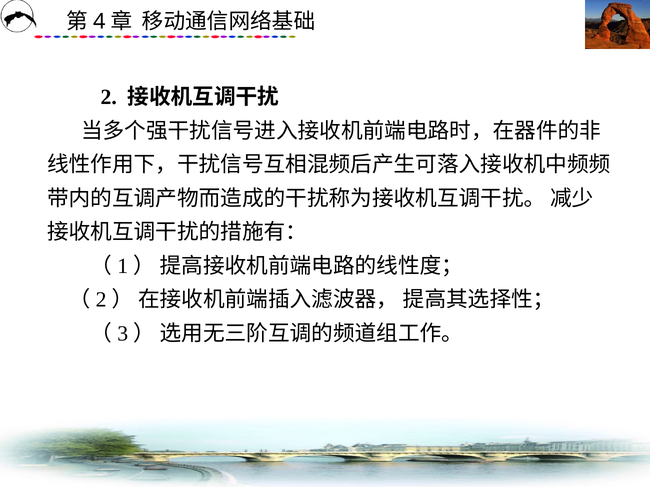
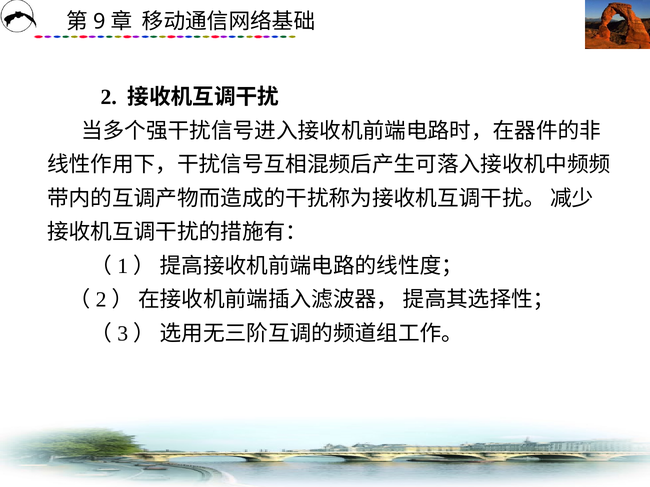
4: 4 -> 9 (99, 21)
